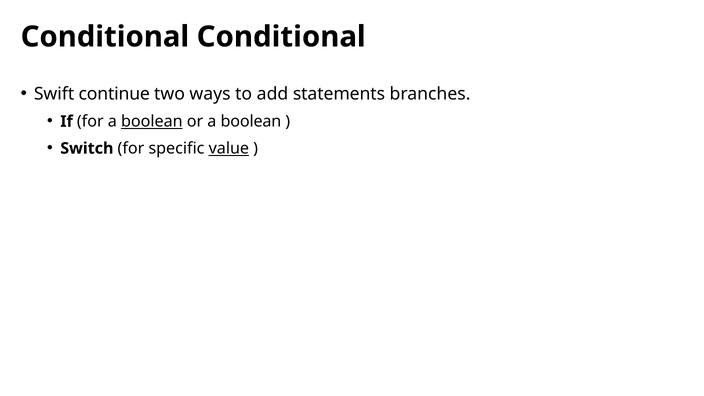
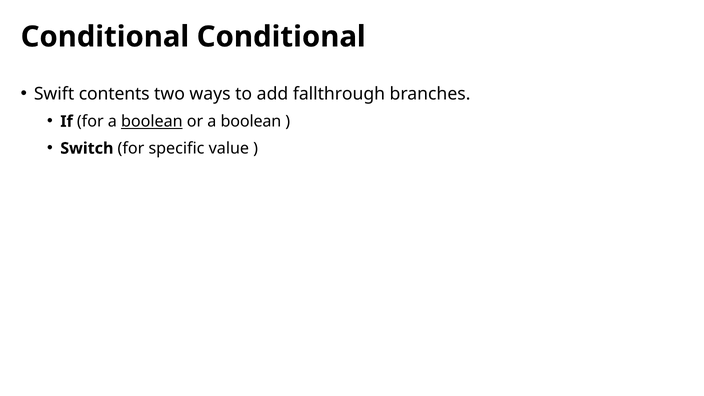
continue: continue -> contents (114, 94)
statements: statements -> fallthrough (339, 94)
value underline: present -> none (229, 148)
